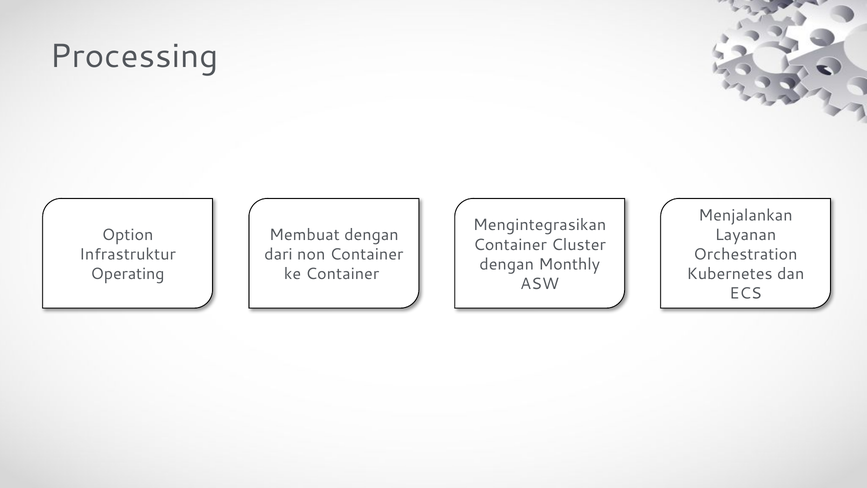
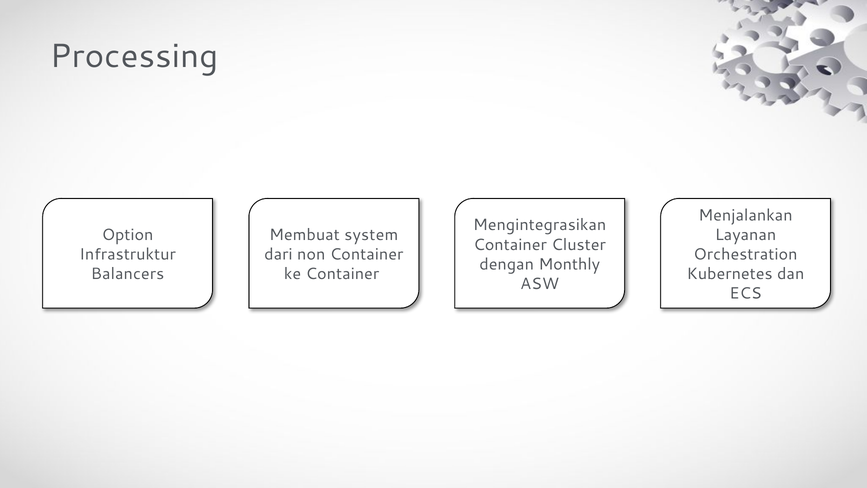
Membuat dengan: dengan -> system (371, 235)
Operating: Operating -> Balancers (127, 274)
